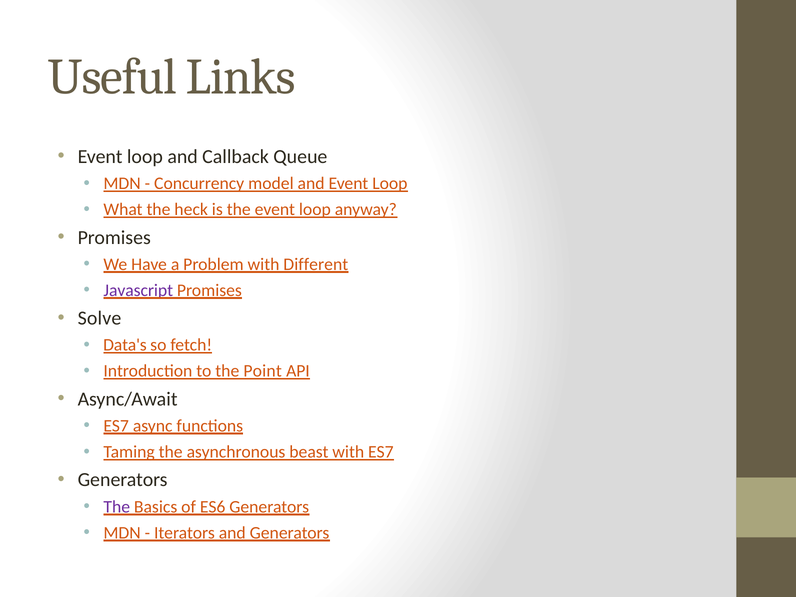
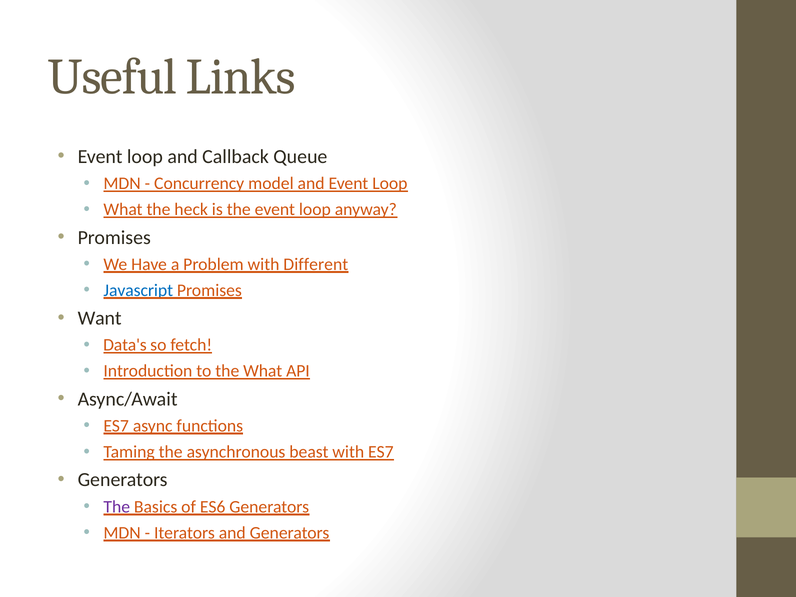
Javascript colour: purple -> blue (138, 290)
Solve: Solve -> Want (100, 318)
the Point: Point -> What (263, 371)
